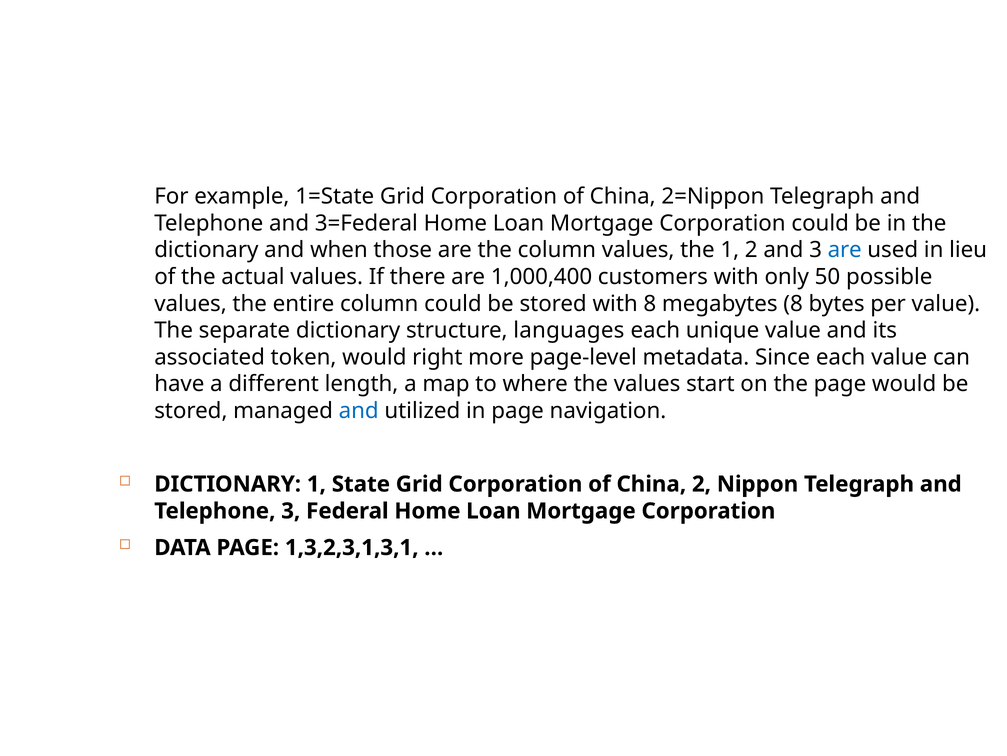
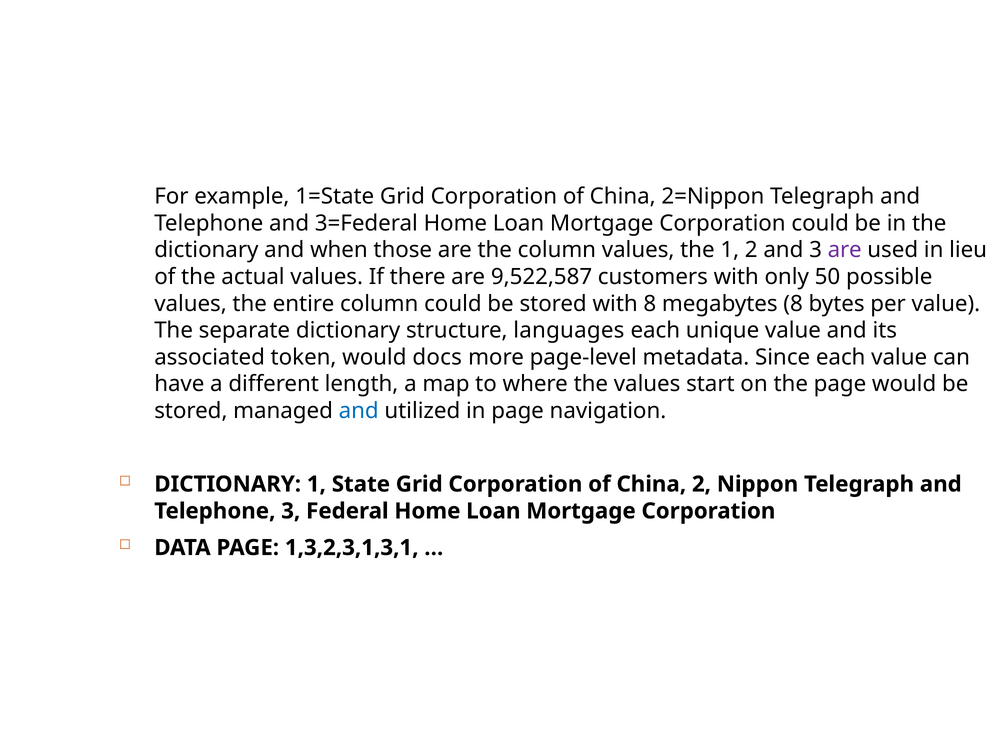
are colour: blue -> purple (845, 250)
1,000,400: 1,000,400 -> 9,522,587 (542, 277)
right: right -> docs (437, 357)
